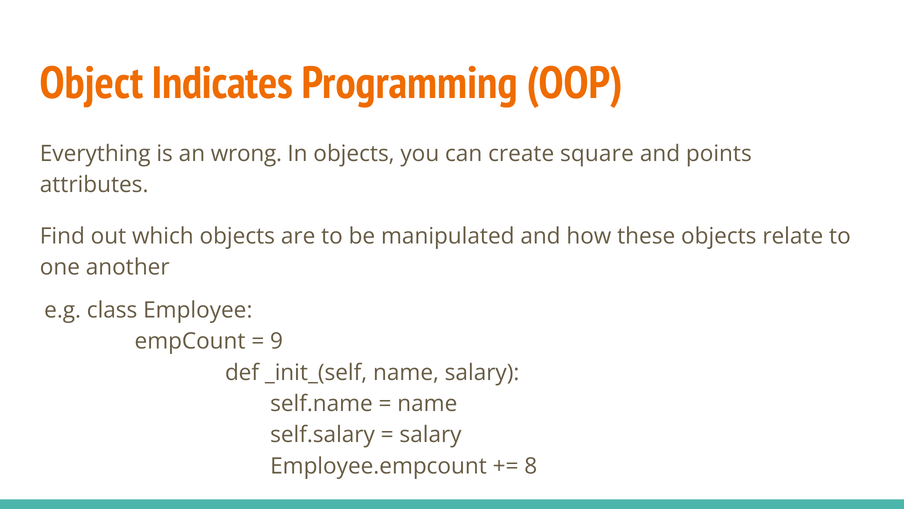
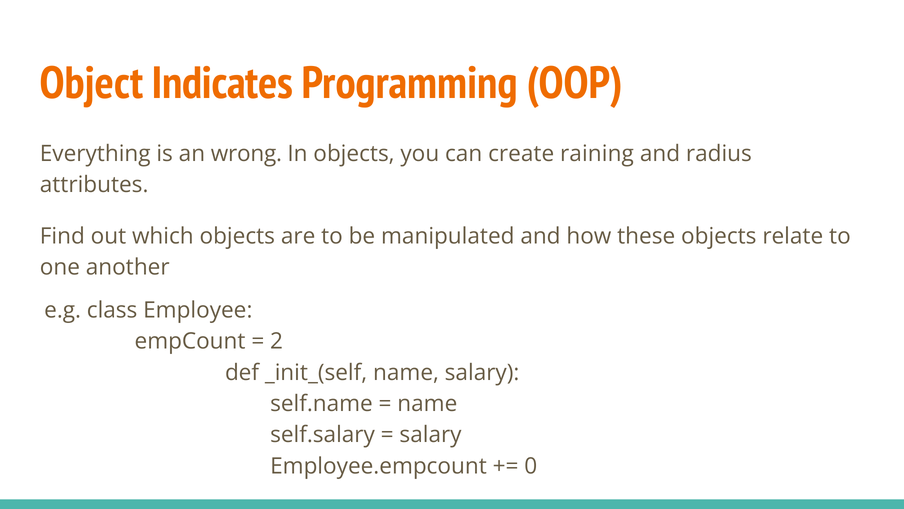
square: square -> raining (597, 153)
points: points -> radius (719, 153)
9: 9 -> 2 (277, 341)
8: 8 -> 0 (531, 466)
